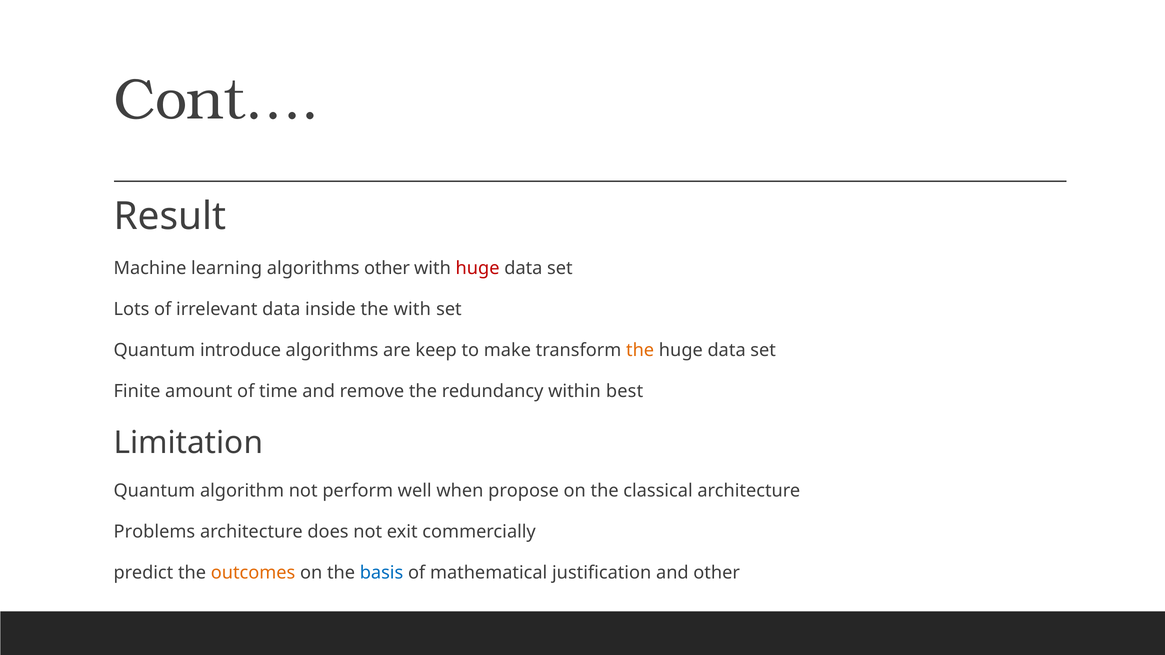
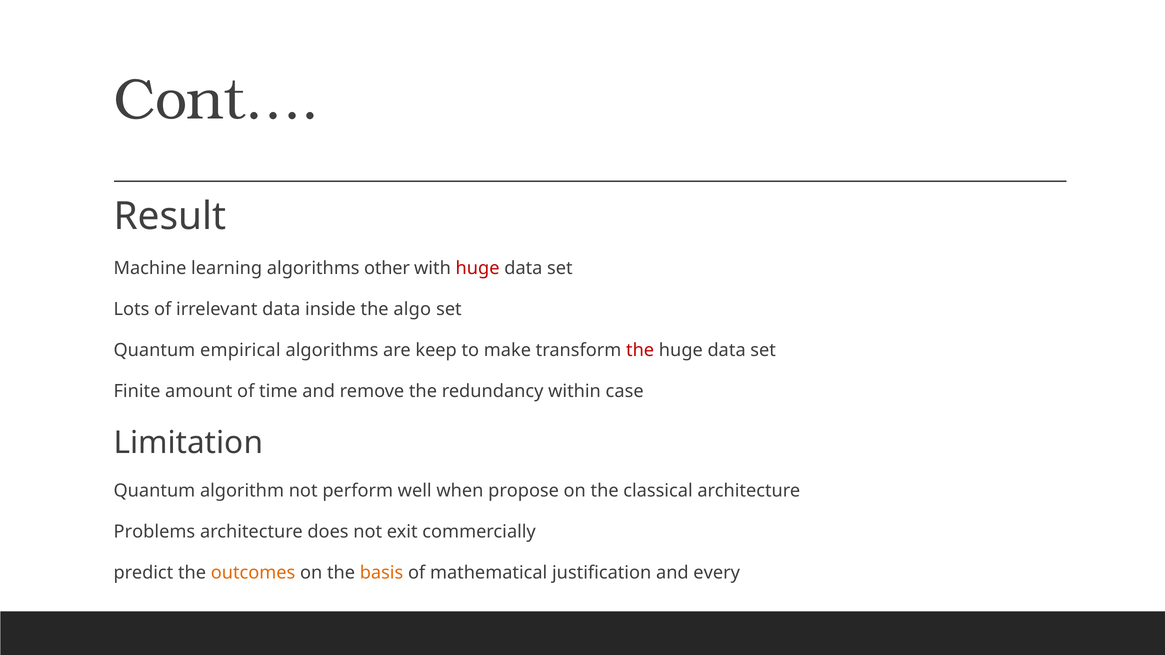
the with: with -> algo (412, 309)
introduce: introduce -> empirical (240, 350)
the colour: orange -> red (640, 350)
best: best -> case (625, 391)
basis colour: blue -> orange (382, 573)
and other: other -> every (717, 573)
